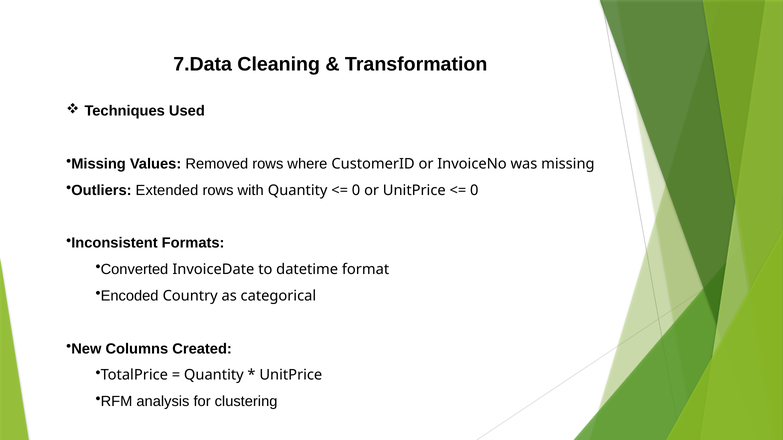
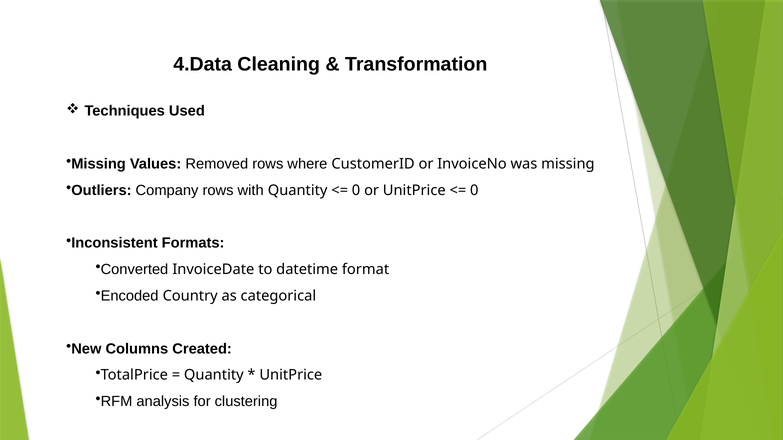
7.Data: 7.Data -> 4.Data (203, 65)
Extended: Extended -> Company (167, 190)
